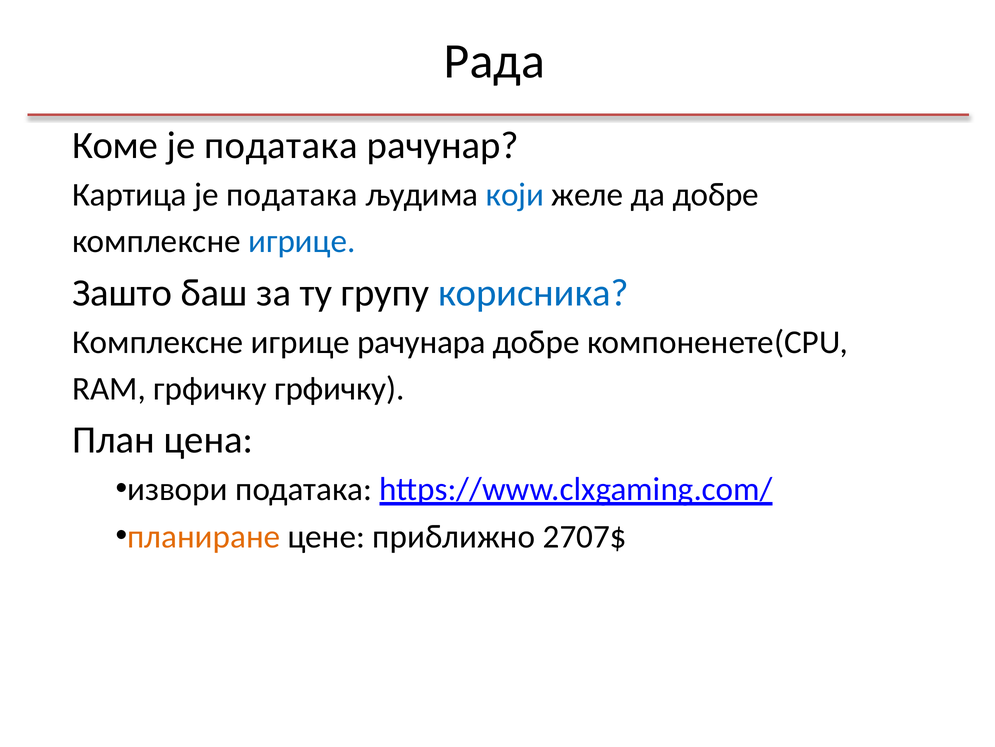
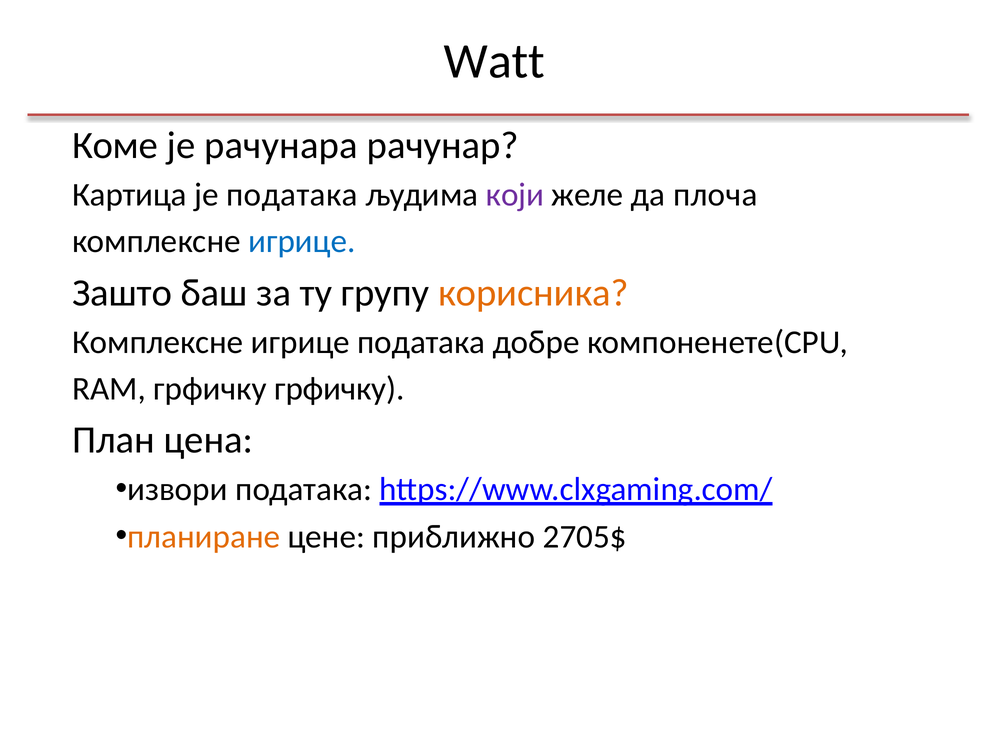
Рада: Рада -> Watt (494, 61)
Коме је података: података -> рачунара (281, 145)
који colour: blue -> purple (515, 195)
да добре: добре -> плоча (715, 195)
корисника colour: blue -> orange (533, 293)
игрице рачунара: рачунара -> података (421, 342)
2707$: 2707$ -> 2705$ (585, 536)
